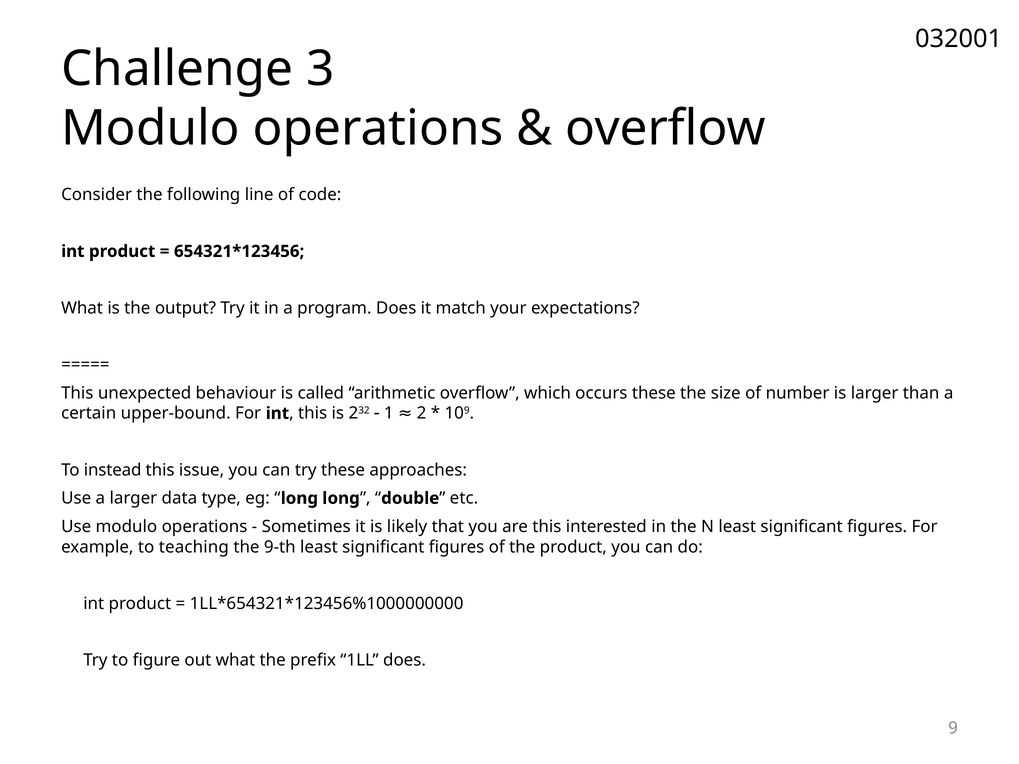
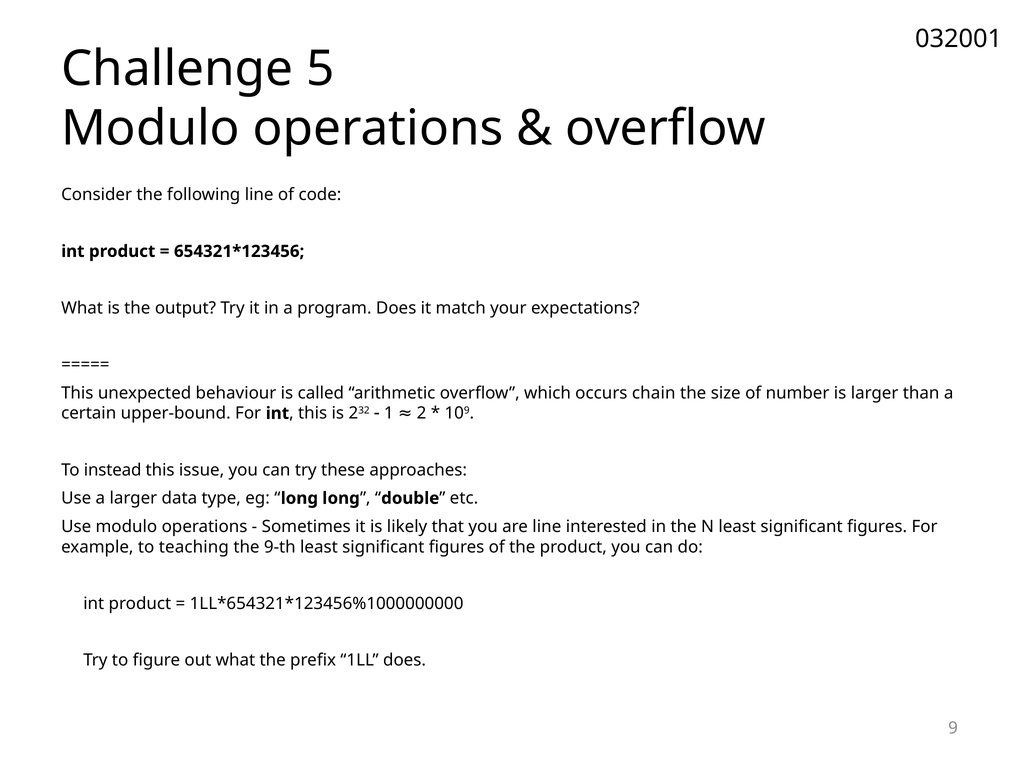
3: 3 -> 5 (320, 69)
occurs these: these -> chain (654, 393)
are this: this -> line (547, 527)
